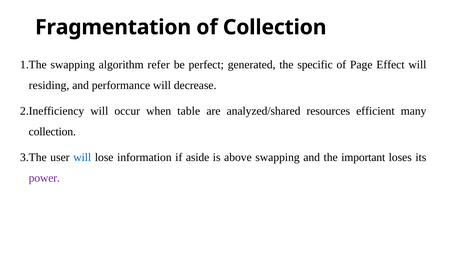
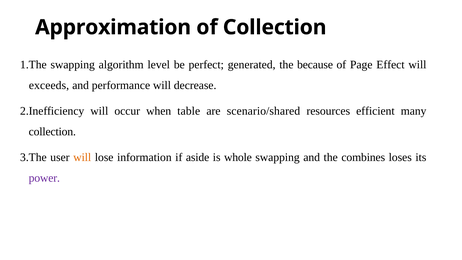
Fragmentation: Fragmentation -> Approximation (113, 27)
refer: refer -> level (159, 64)
specific: specific -> because (315, 64)
residing: residing -> exceeds (49, 85)
analyzed/shared: analyzed/shared -> scenario/shared (263, 111)
will colour: blue -> orange (82, 157)
above: above -> whole (238, 157)
important: important -> combines (363, 157)
